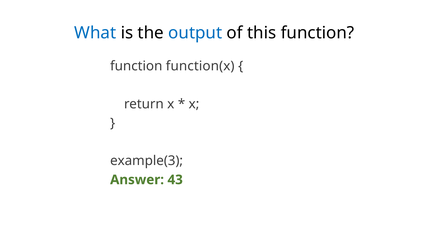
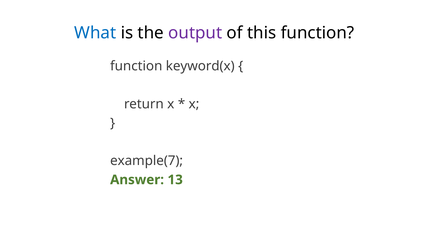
output colour: blue -> purple (195, 33)
function(x: function(x -> keyword(x (200, 66)
example(3: example(3 -> example(7 (147, 161)
43: 43 -> 13 (175, 180)
